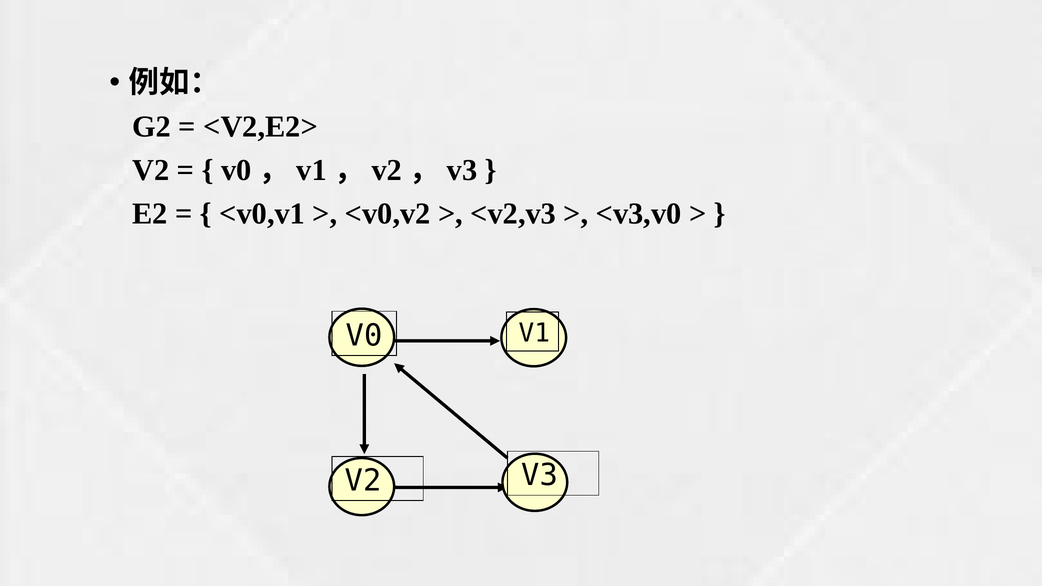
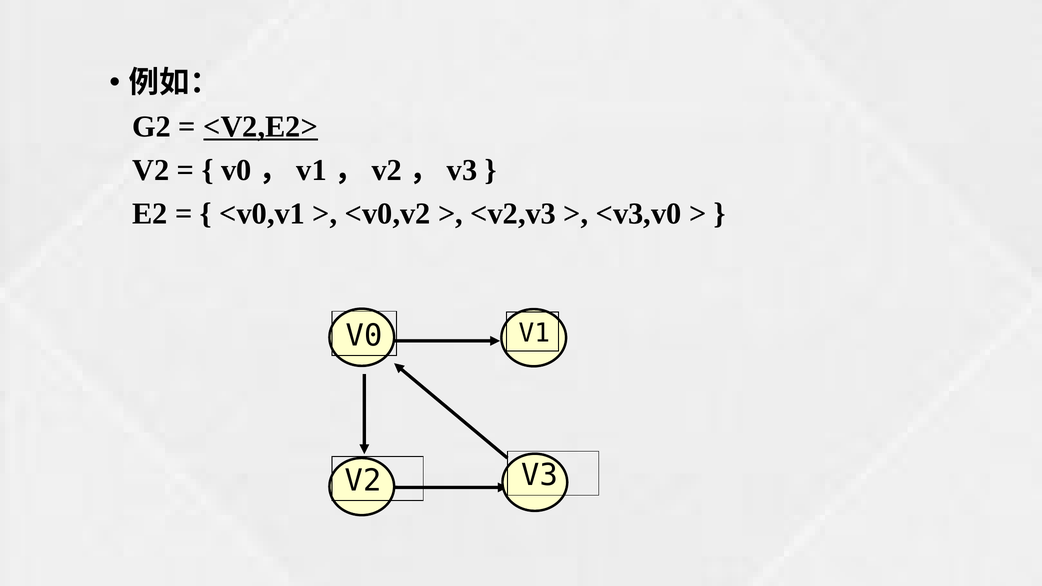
<V2,E2> underline: none -> present (261, 127)
